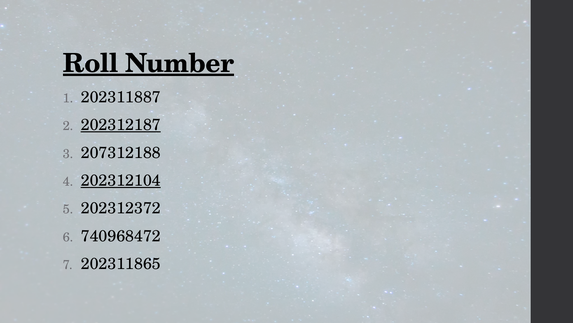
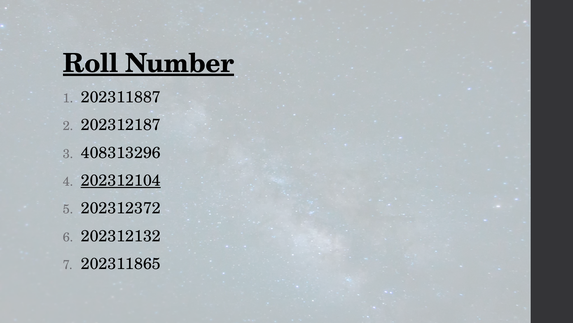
202312187 underline: present -> none (121, 125)
207312188: 207312188 -> 408313296 (121, 152)
740968472: 740968472 -> 202312132 (121, 236)
